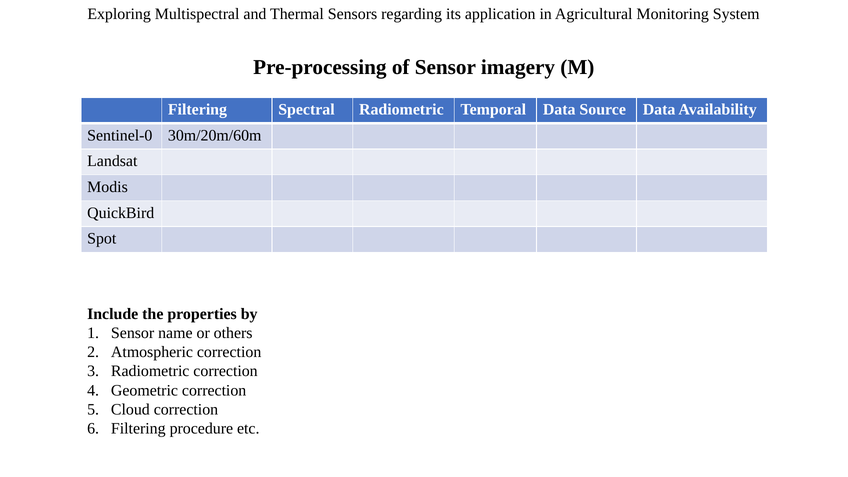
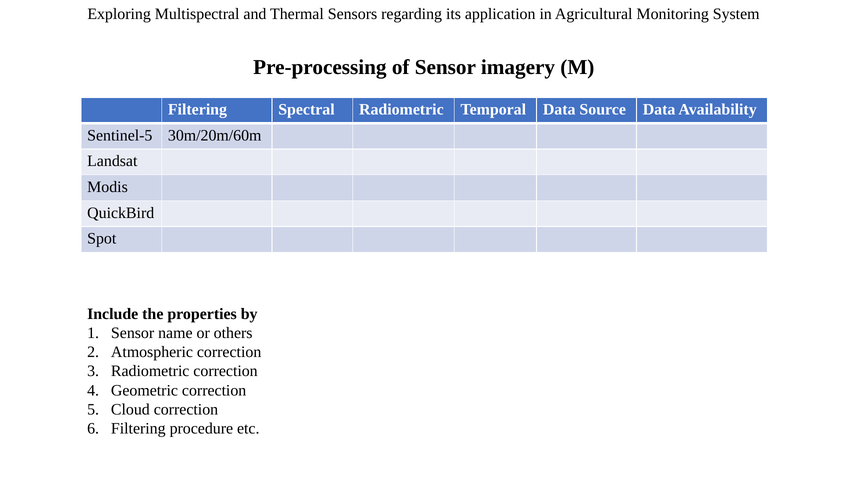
Sentinel-0: Sentinel-0 -> Sentinel-5 (120, 135)
